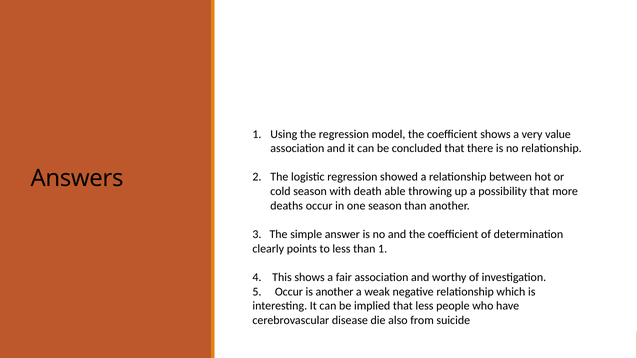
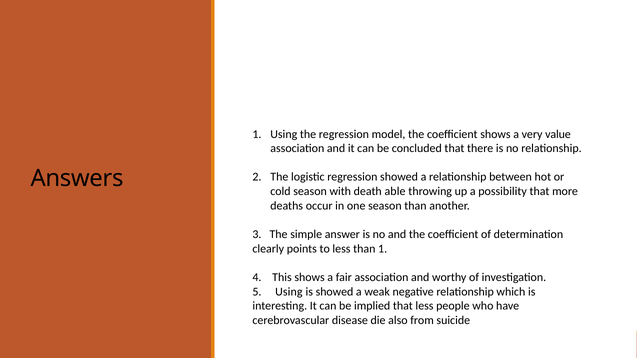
5 Occur: Occur -> Using (289, 292)
is another: another -> showed (334, 292)
